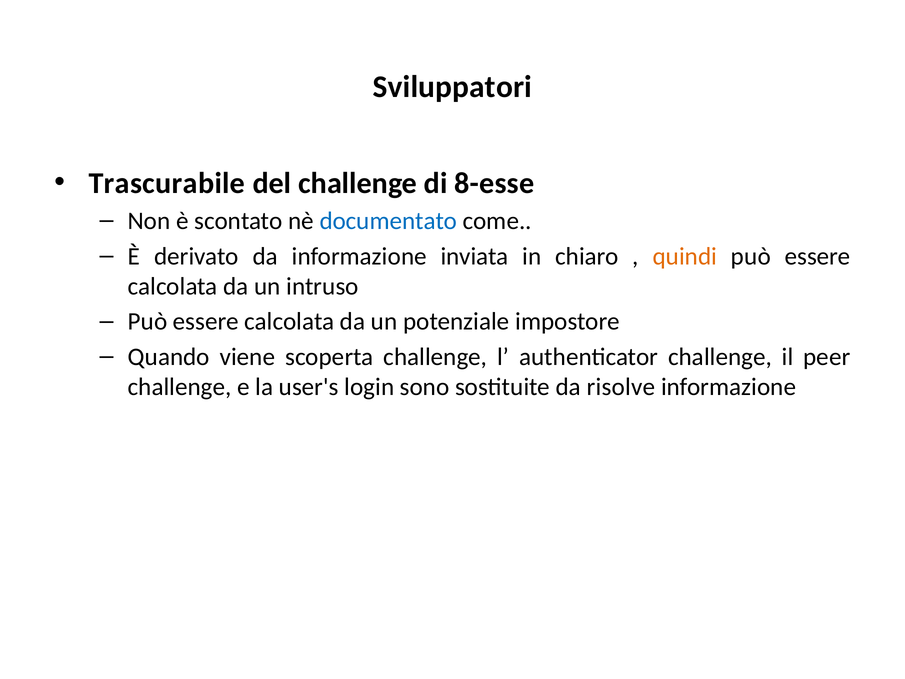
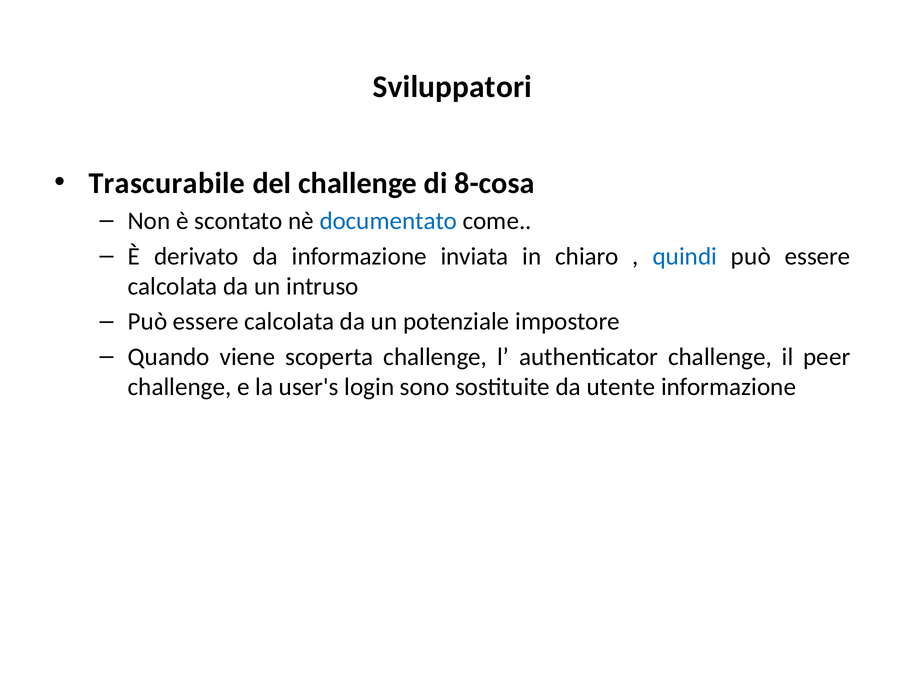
8-esse: 8-esse -> 8-cosa (494, 183)
quindi colour: orange -> blue (685, 256)
risolve: risolve -> utente (621, 387)
